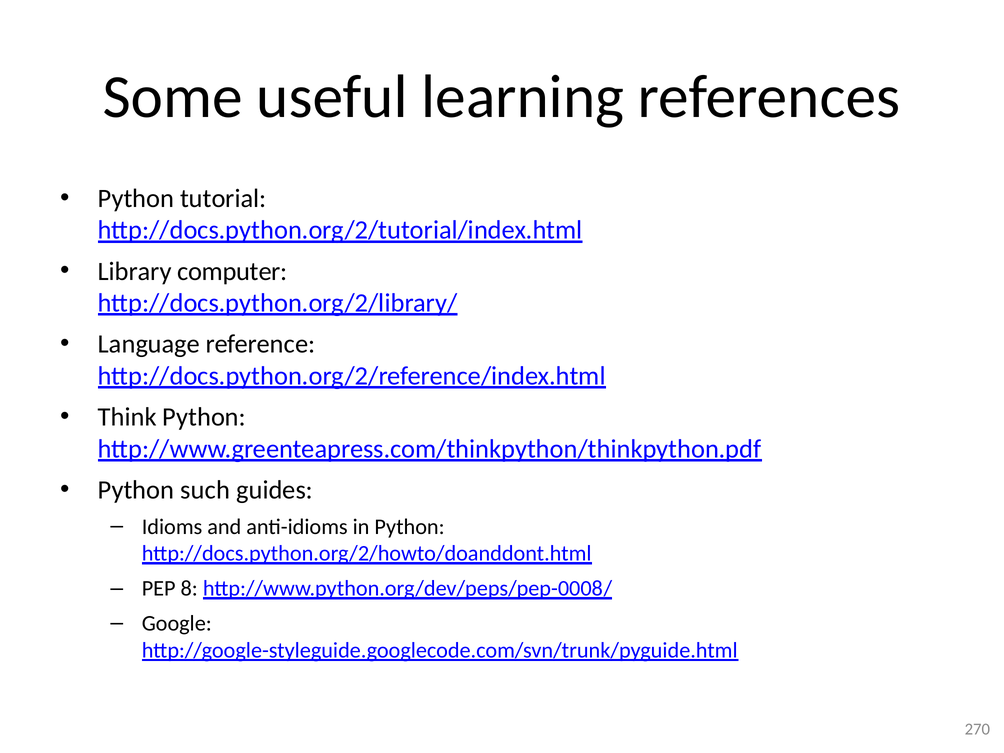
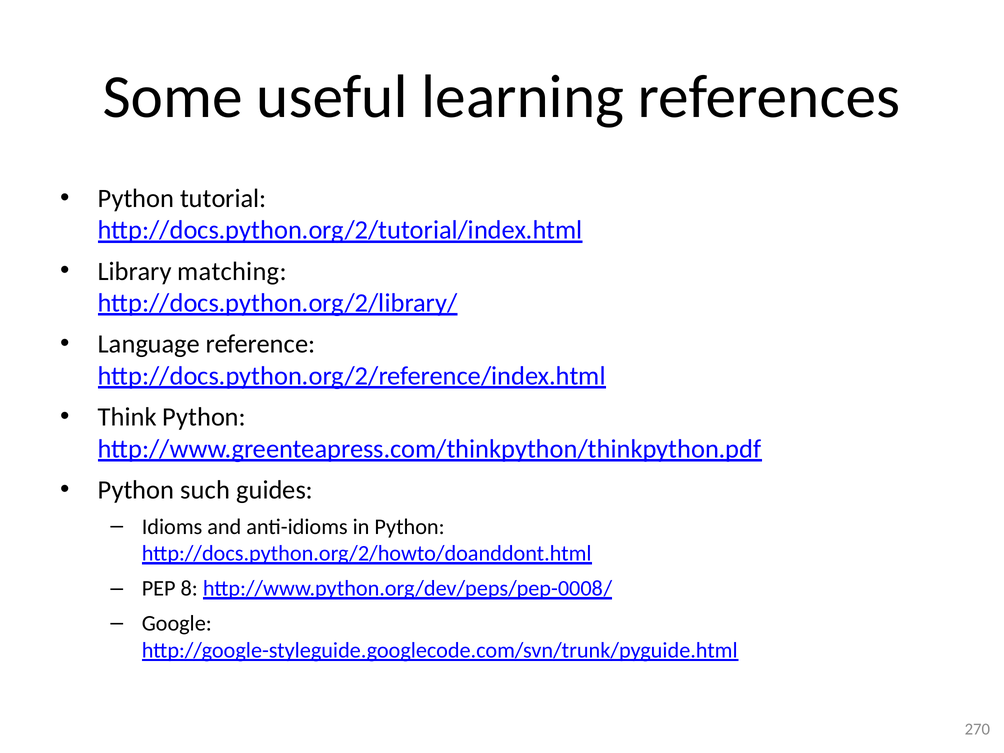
computer: computer -> matching (232, 271)
